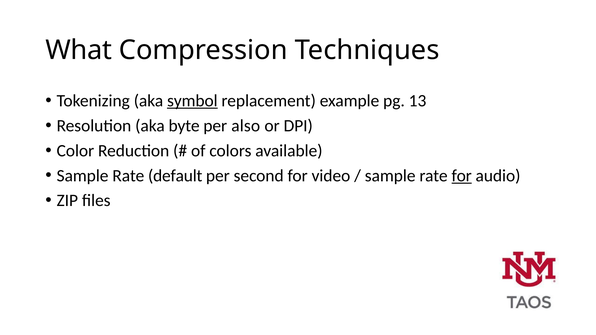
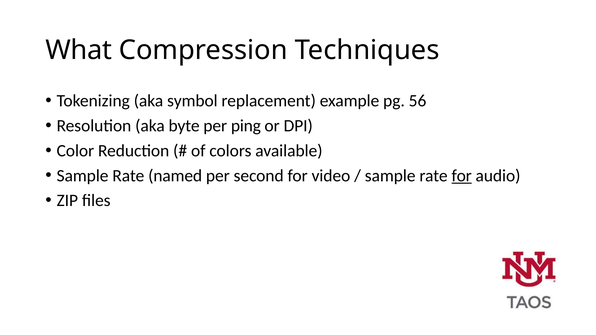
symbol underline: present -> none (192, 101)
13: 13 -> 56 (418, 101)
also: also -> ping (246, 126)
default: default -> named (175, 176)
